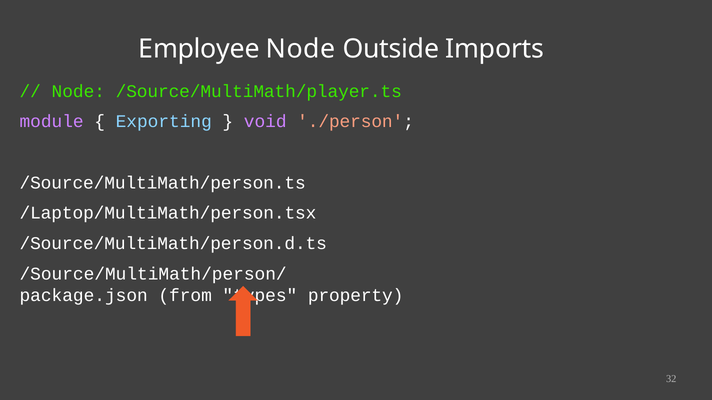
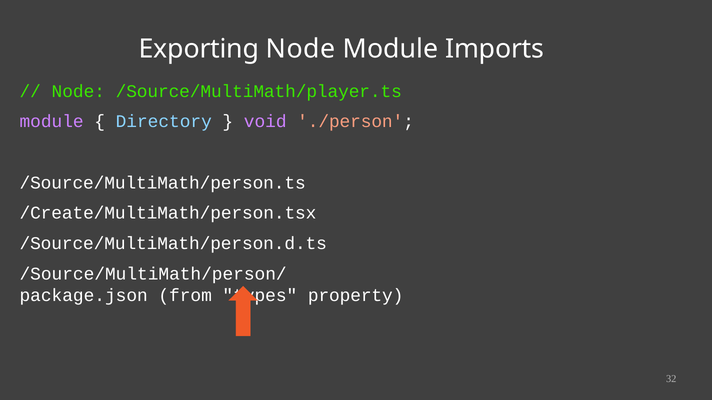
Employee: Employee -> Exporting (199, 49)
Node Outside: Outside -> Module (391, 49)
Exporting: Exporting -> Directory (164, 122)
/Laptop/MultiMath/person.tsx: /Laptop/MultiMath/person.tsx -> /Create/MultiMath/person.tsx (168, 213)
